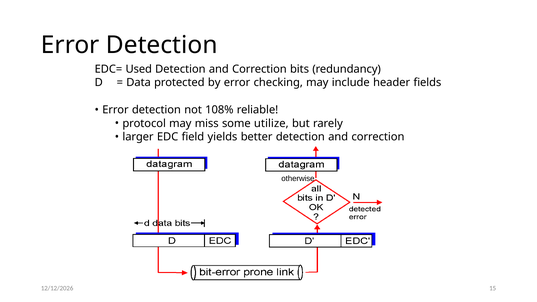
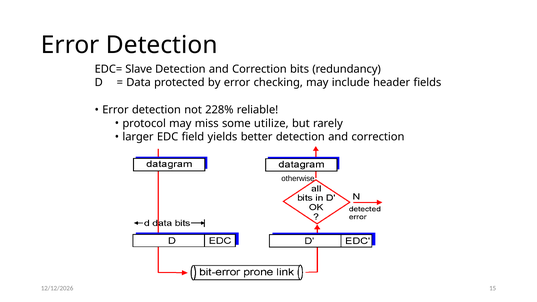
Used: Used -> Slave (139, 69)
108%: 108% -> 228% (219, 110)
